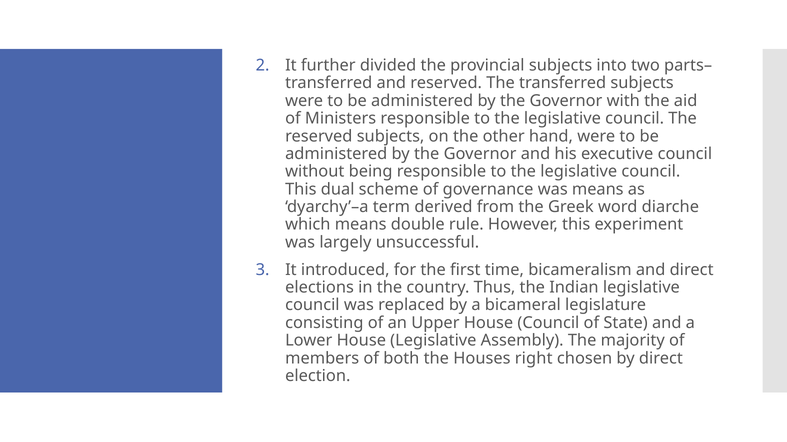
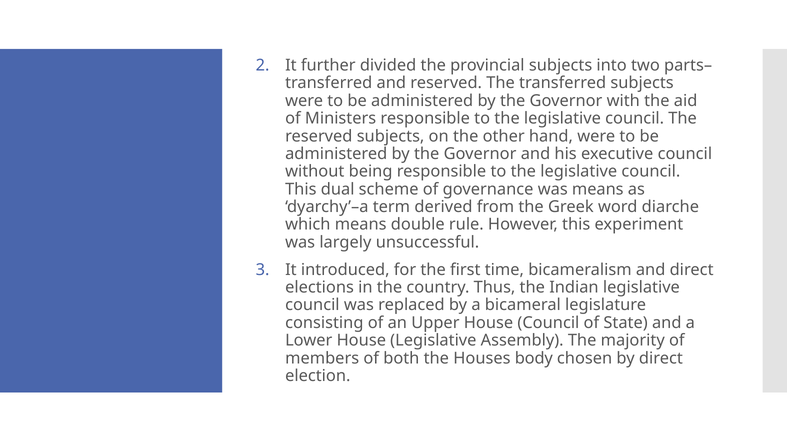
right: right -> body (534, 359)
